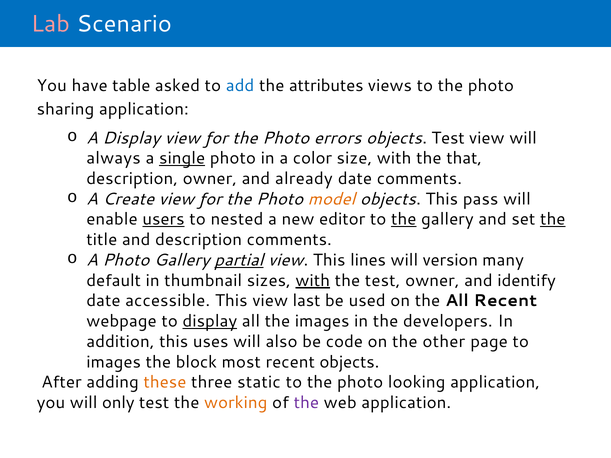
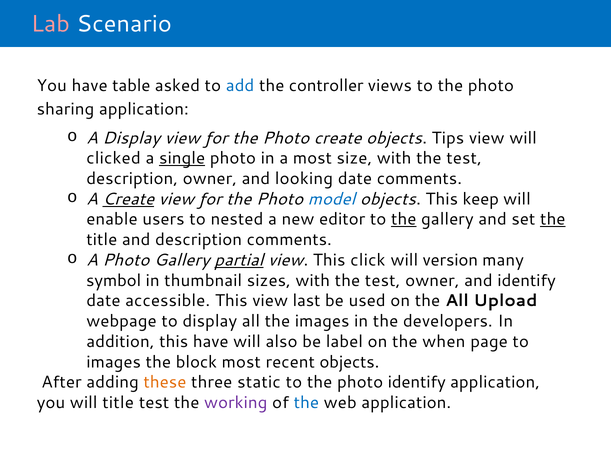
attributes: attributes -> controller (326, 86)
Photo errors: errors -> create (338, 138)
objects Test: Test -> Tips (448, 138)
always: always -> clicked (114, 158)
a color: color -> most (312, 158)
size with the that: that -> test (464, 158)
already: already -> looking (304, 179)
Create underline: none -> present (128, 199)
model colour: orange -> blue (332, 199)
pass: pass -> keep (481, 199)
users underline: present -> none (163, 219)
lines: lines -> click (368, 260)
default: default -> symbol (114, 281)
with underline: present -> none (313, 281)
All Recent: Recent -> Upload (505, 301)
display underline: present -> none (210, 321)
this uses: uses -> have (211, 342)
code: code -> label (344, 342)
other: other -> when (444, 342)
photo looking: looking -> identify (417, 382)
will only: only -> title (118, 403)
working colour: orange -> purple (236, 403)
the colour: purple -> blue (306, 403)
